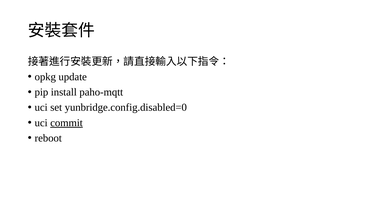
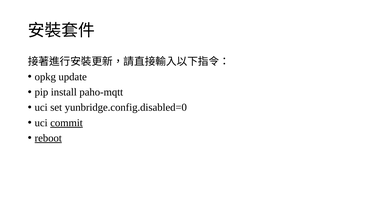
reboot underline: none -> present (48, 138)
